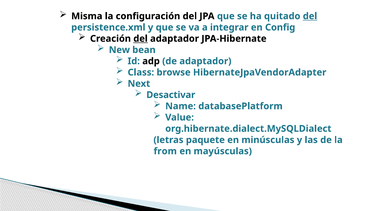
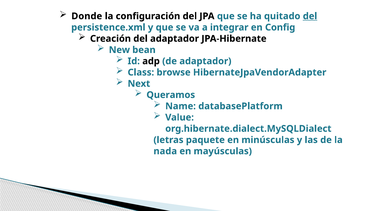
Misma: Misma -> Donde (87, 16)
del underline: present -> none (141, 39)
Desactivar: Desactivar -> Queramos (171, 95)
from: from -> nada (165, 152)
